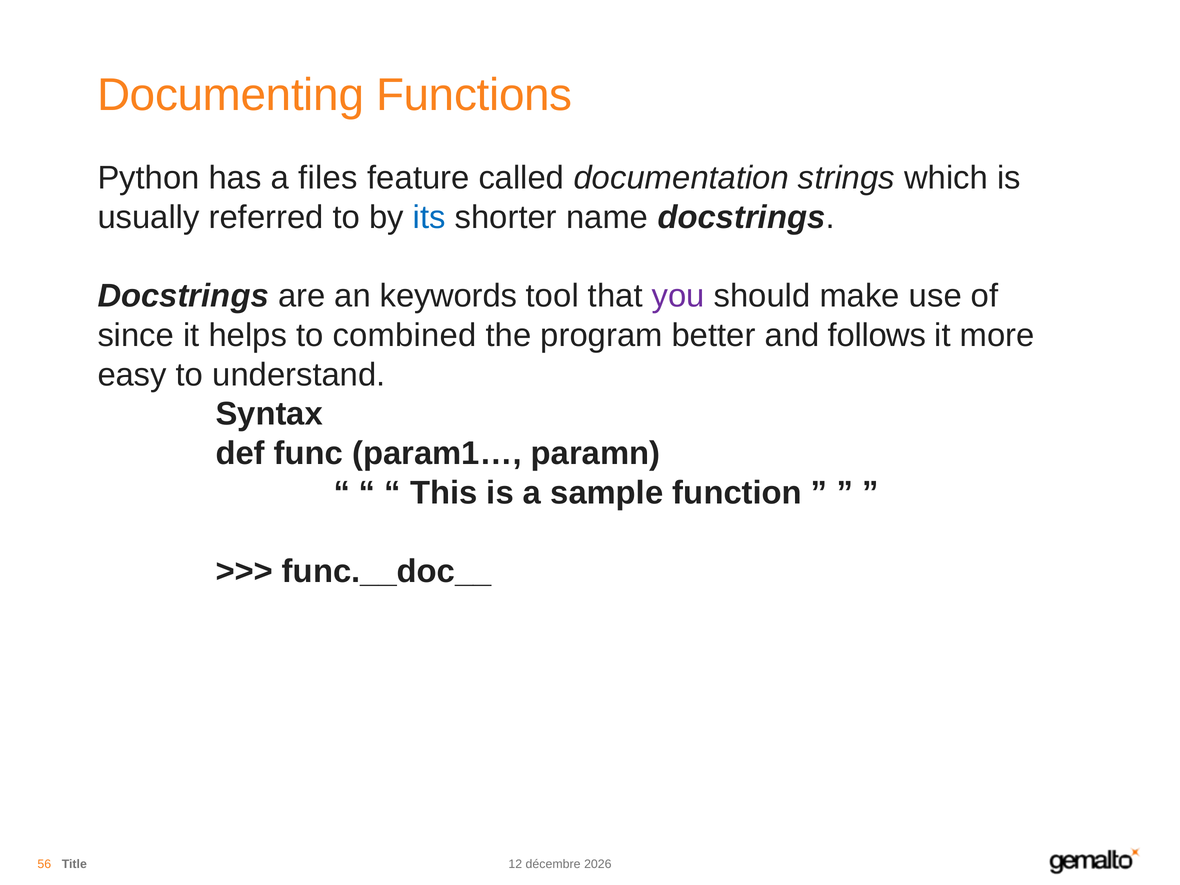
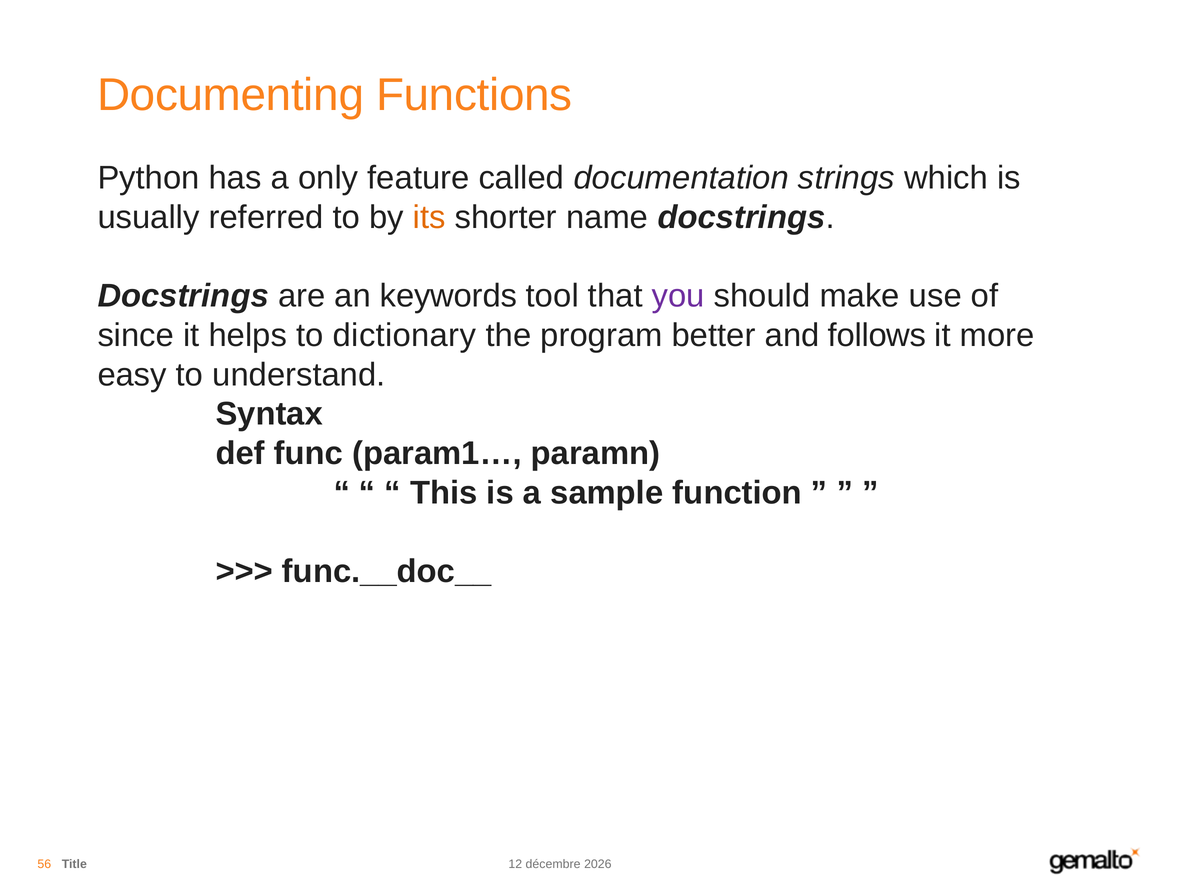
files: files -> only (328, 178)
its colour: blue -> orange (429, 217)
combined: combined -> dictionary (404, 335)
